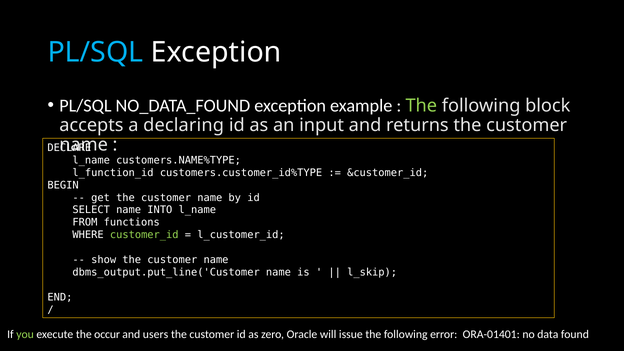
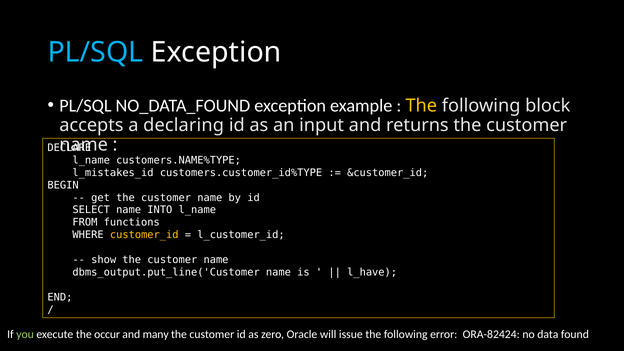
The colour: light green -> yellow (421, 106)
l_function_id: l_function_id -> l_mistakes_id (113, 173)
customer_id colour: light green -> yellow (144, 235)
l_skip: l_skip -> l_have (372, 272)
users: users -> many (156, 334)
ORA-01401: ORA-01401 -> ORA-82424 (491, 334)
